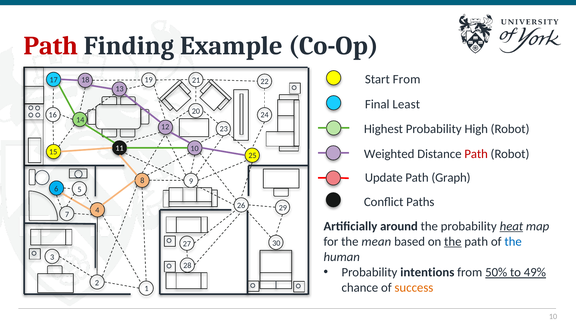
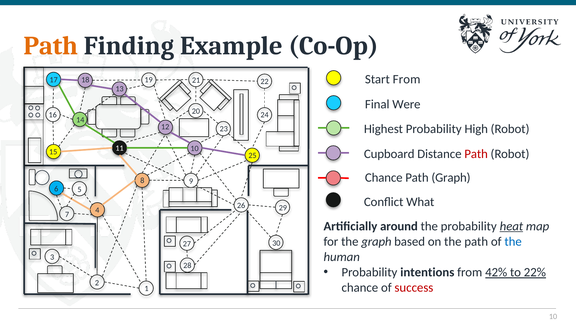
Path colour: red -> orange (51, 46)
Least: Least -> Were (406, 104)
Weighted: Weighted -> Cupboard (389, 154)
Update: Update -> Chance (384, 178)
Paths: Paths -> What (420, 202)
the mean: mean -> graph (376, 242)
the underline: present -> none (453, 242)
50%: 50% -> 42% (496, 273)
49%: 49% -> 22% (535, 273)
success colour: orange -> red (414, 288)
